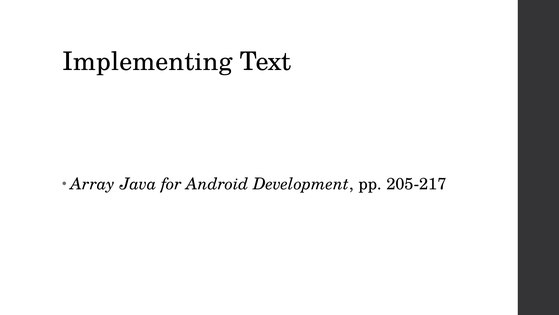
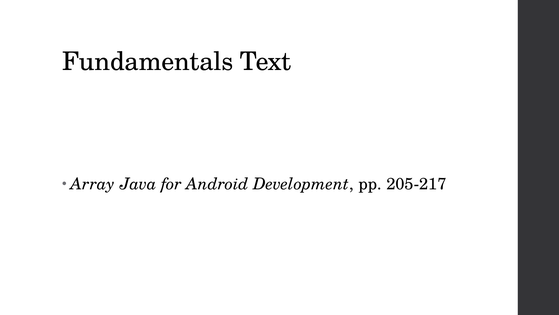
Implementing: Implementing -> Fundamentals (148, 61)
